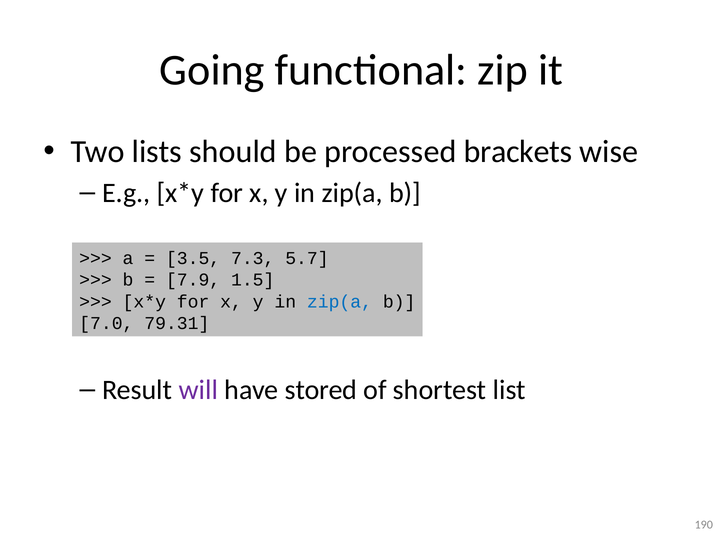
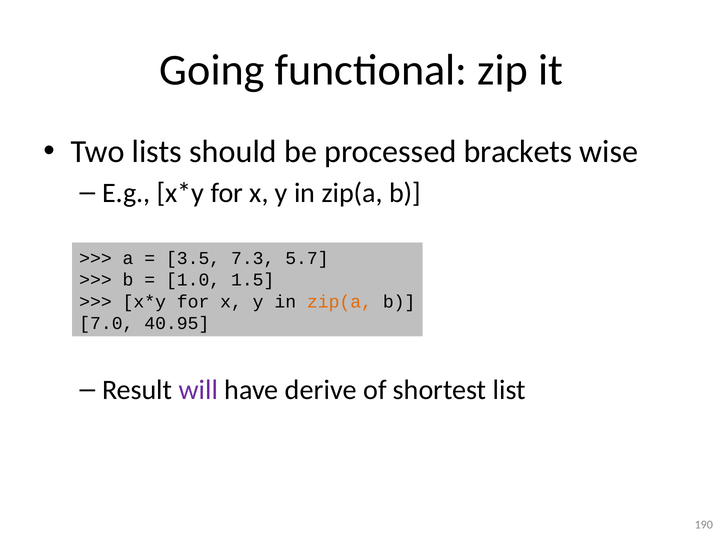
7.9: 7.9 -> 1.0 (193, 280)
zip(a colour: blue -> orange (339, 302)
79.31: 79.31 -> 40.95 (177, 323)
stored: stored -> derive (321, 390)
